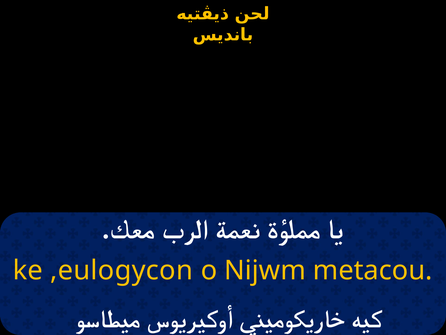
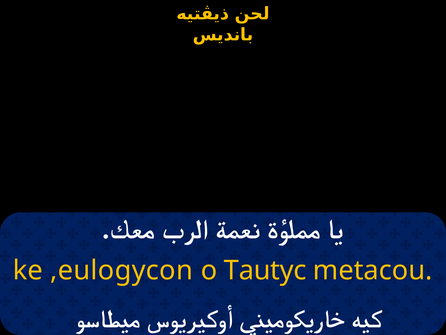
Nijwm: Nijwm -> Tautyc (265, 270)
